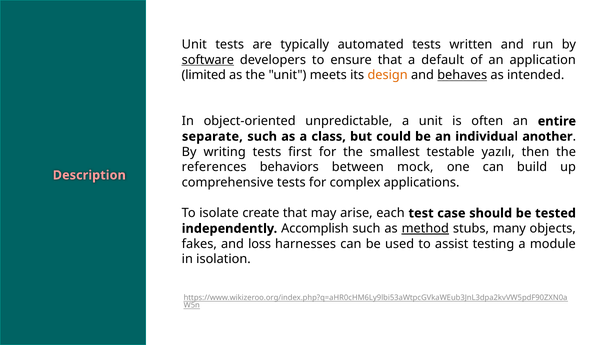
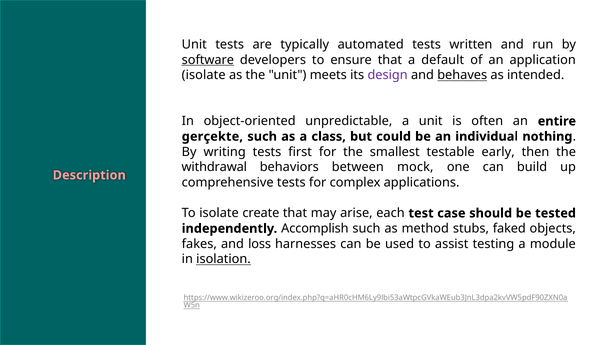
limited: limited -> isolate (204, 75)
design colour: orange -> purple (388, 75)
separate: separate -> gerçekte (212, 136)
another: another -> nothing (547, 136)
yazılı: yazılı -> early (498, 152)
references: references -> withdrawal (214, 167)
method underline: present -> none (425, 228)
many: many -> faked (509, 228)
isolation underline: none -> present (223, 259)
